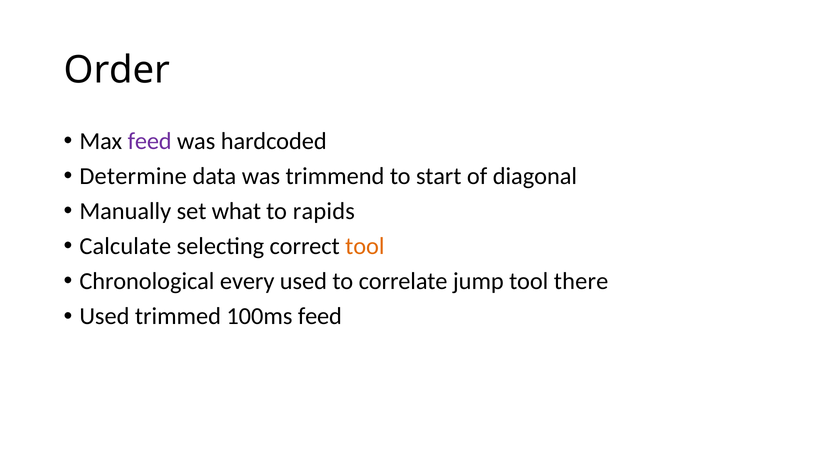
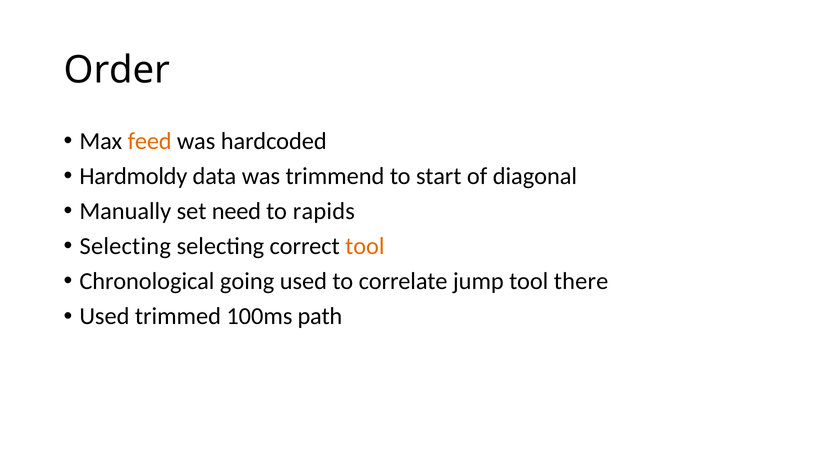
feed colour: purple -> orange (150, 141)
Determine: Determine -> Hardmoldy (133, 176)
what: what -> need (236, 211)
Calculate: Calculate -> Selecting (125, 247)
every: every -> going (247, 282)
100ms feed: feed -> path (320, 317)
